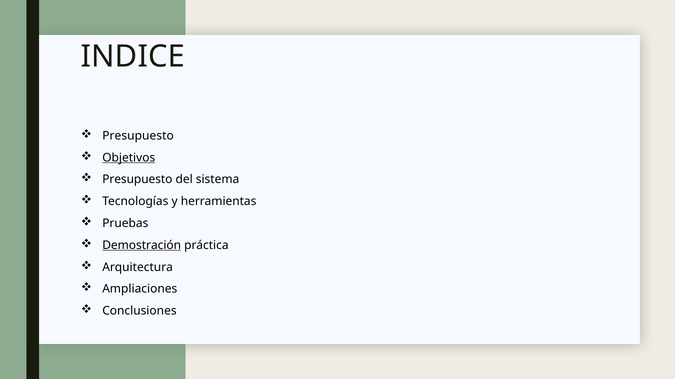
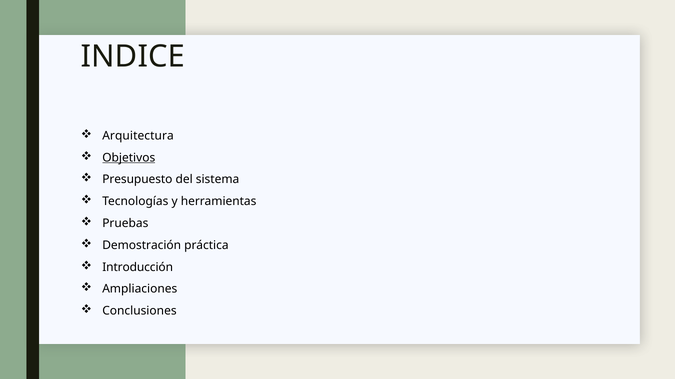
Presupuesto: Presupuesto -> Arquitectura (138, 136)
Demostración underline: present -> none (142, 246)
Arquitectura: Arquitectura -> Introducción (138, 268)
